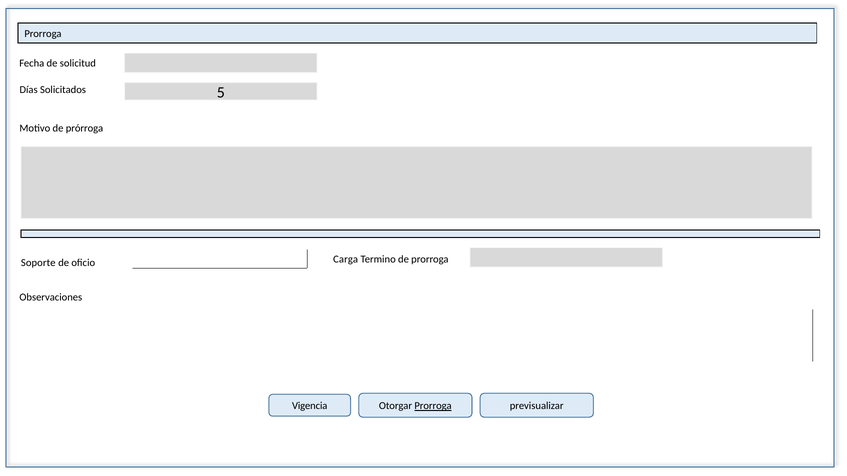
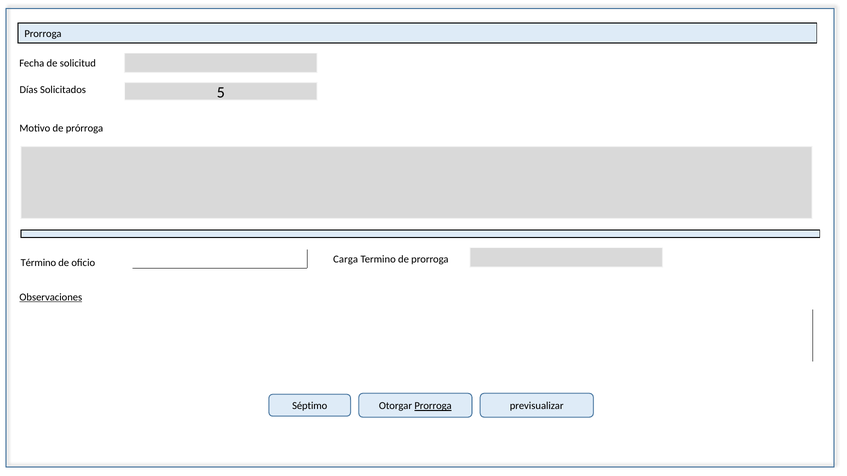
Soporte: Soporte -> Término (38, 263)
Observaciones underline: none -> present (51, 297)
Vigencia: Vigencia -> Séptimo (310, 406)
